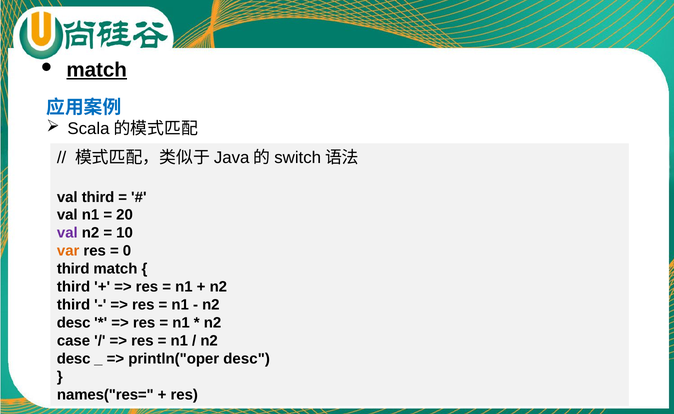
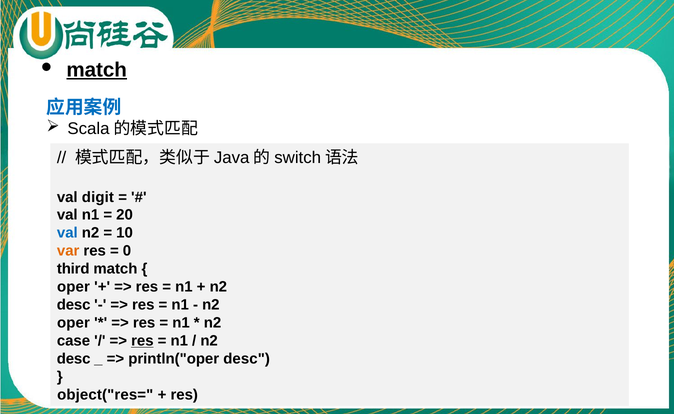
val third: third -> digit (98, 197)
val colour: purple -> blue (67, 233)
third: third -> oper (73, 287)
third: third -> desc (74, 305)
desc: desc -> oper (73, 323)
res underline: none -> present (142, 341)
names("res=: names("res= -> object("res= (105, 395)
